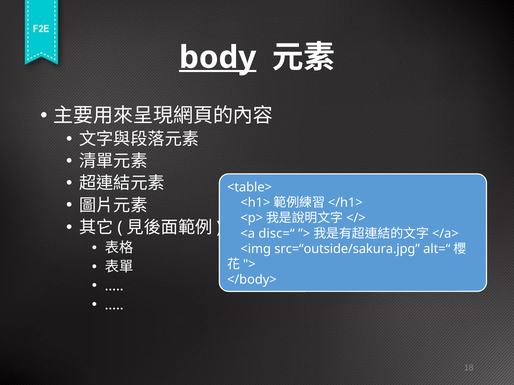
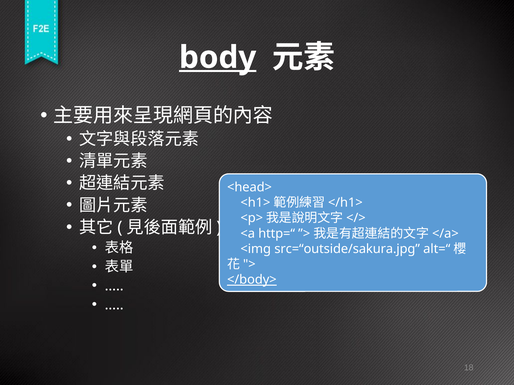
<table>: <table> -> <head> (250, 188)
disc=“: disc=“ -> http=“ (277, 234)
</body> underline: none -> present (252, 280)
